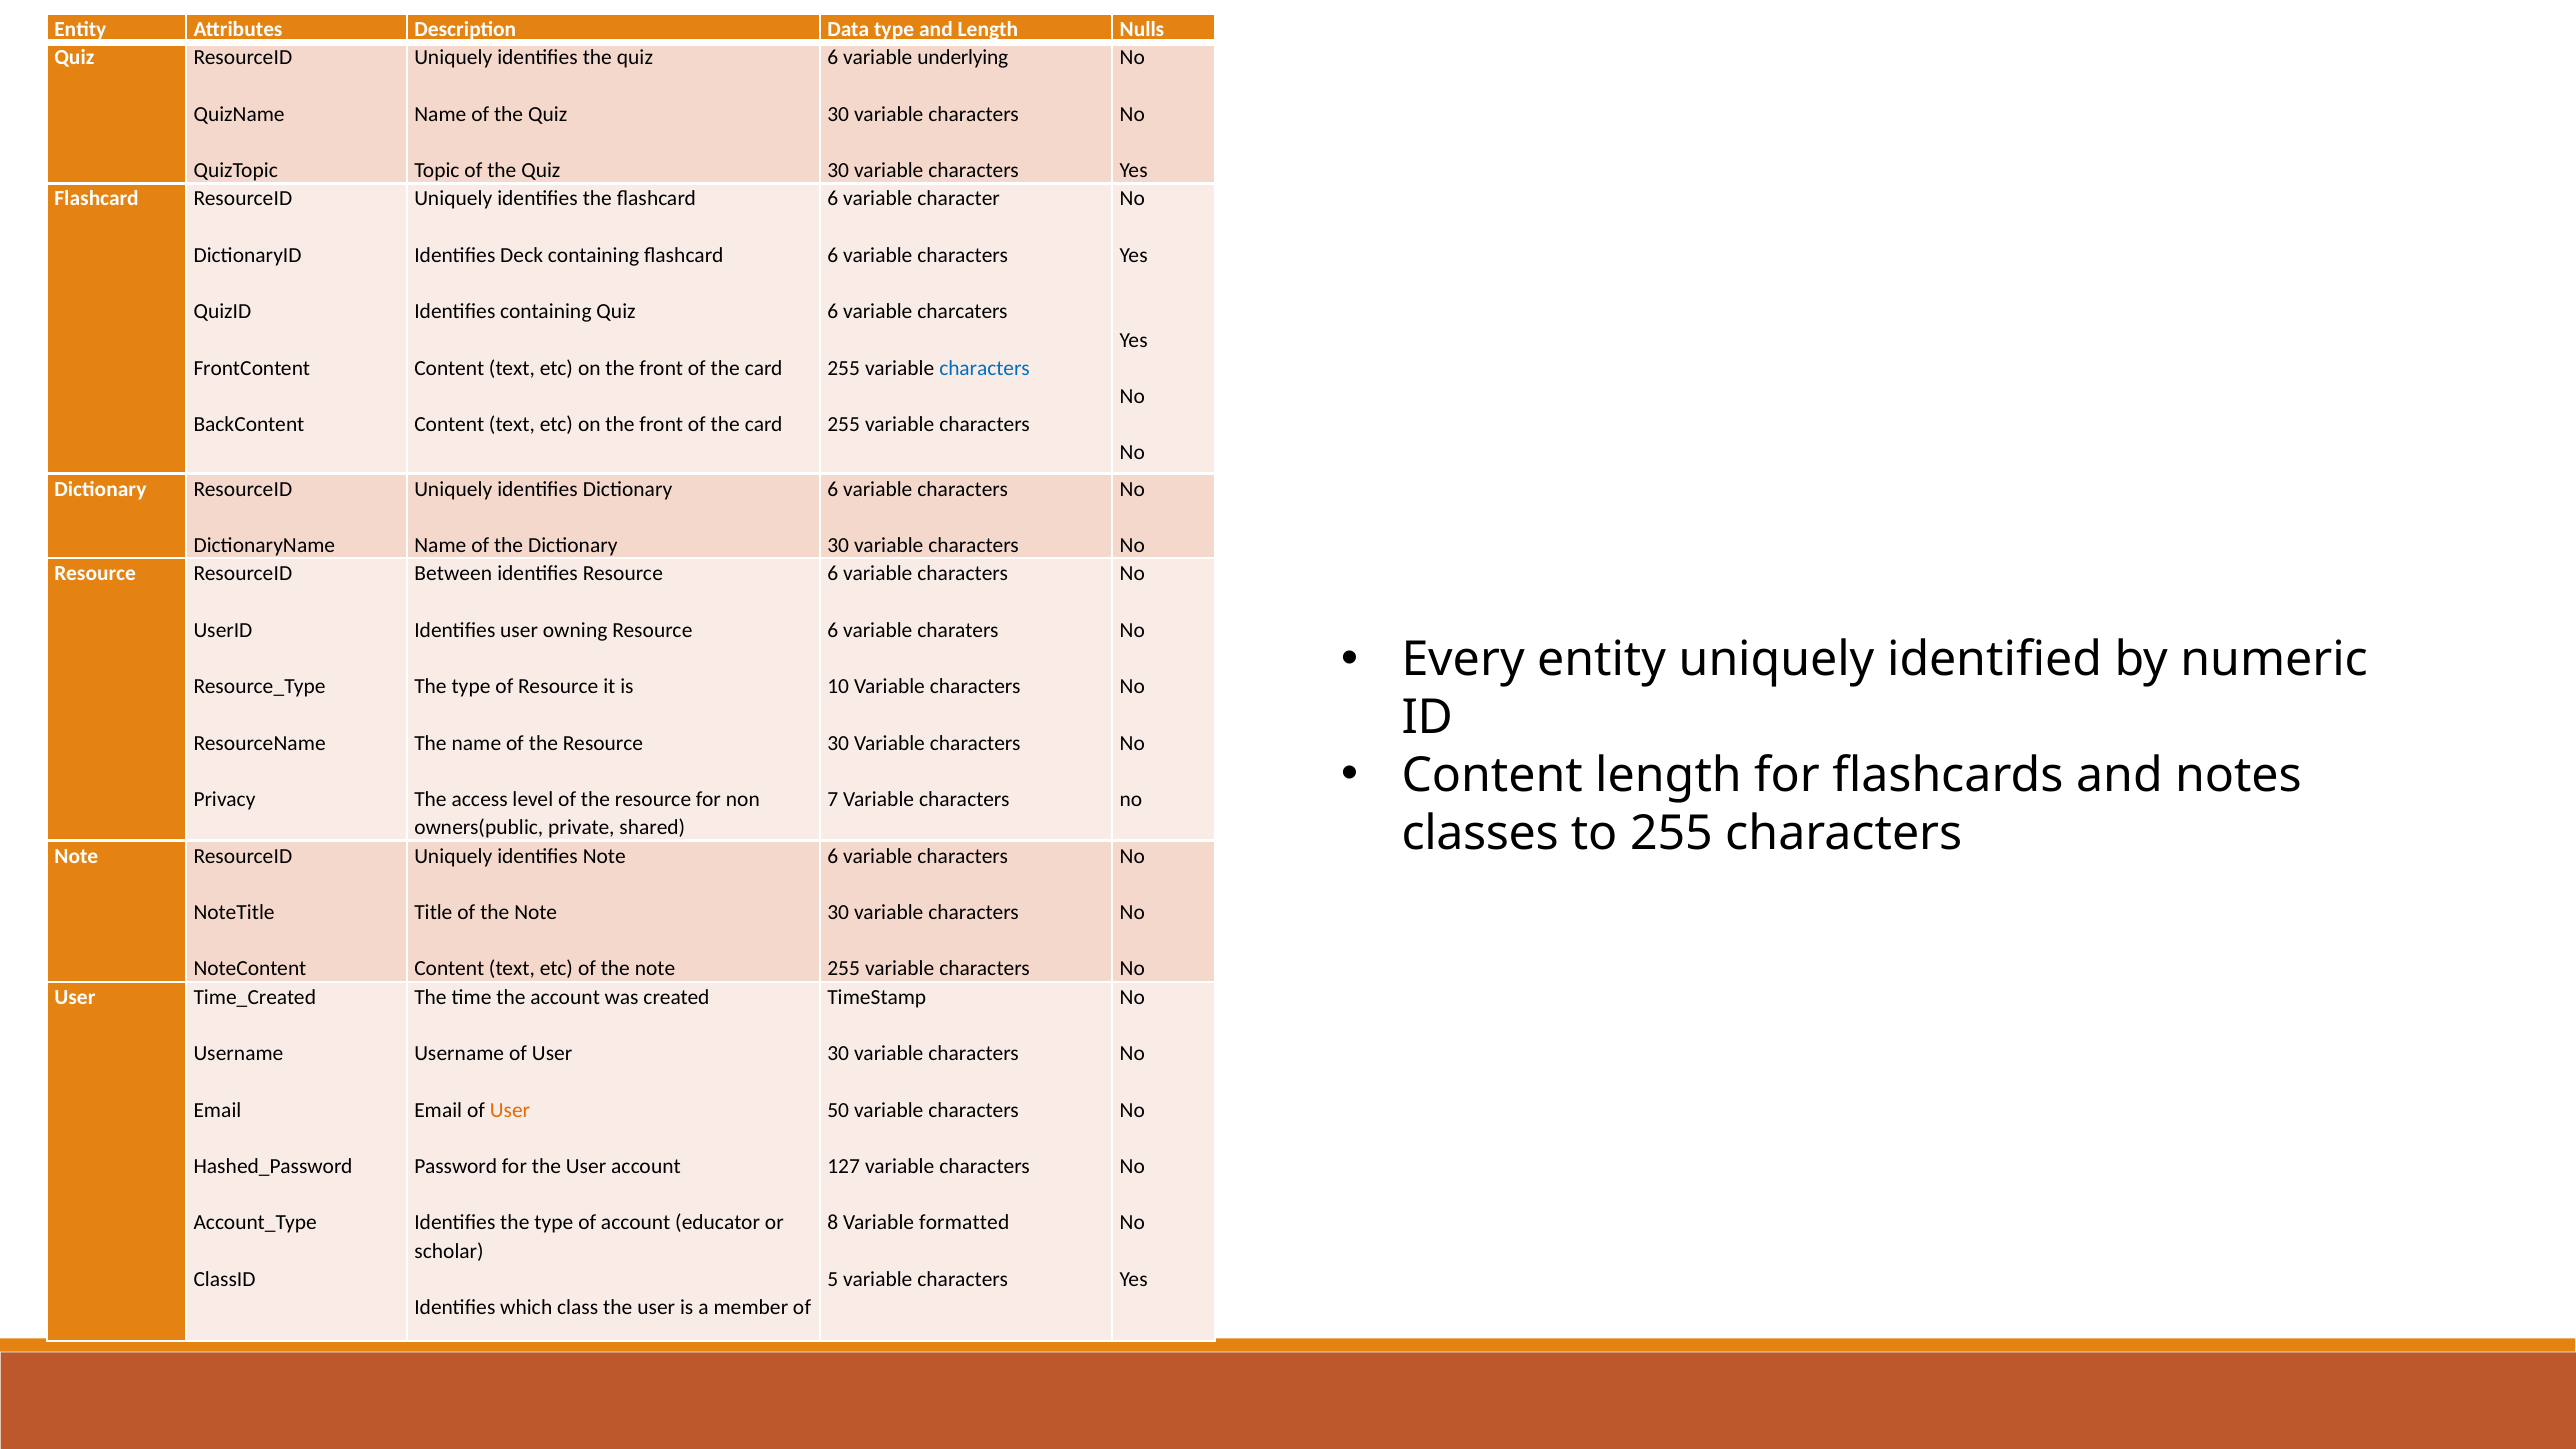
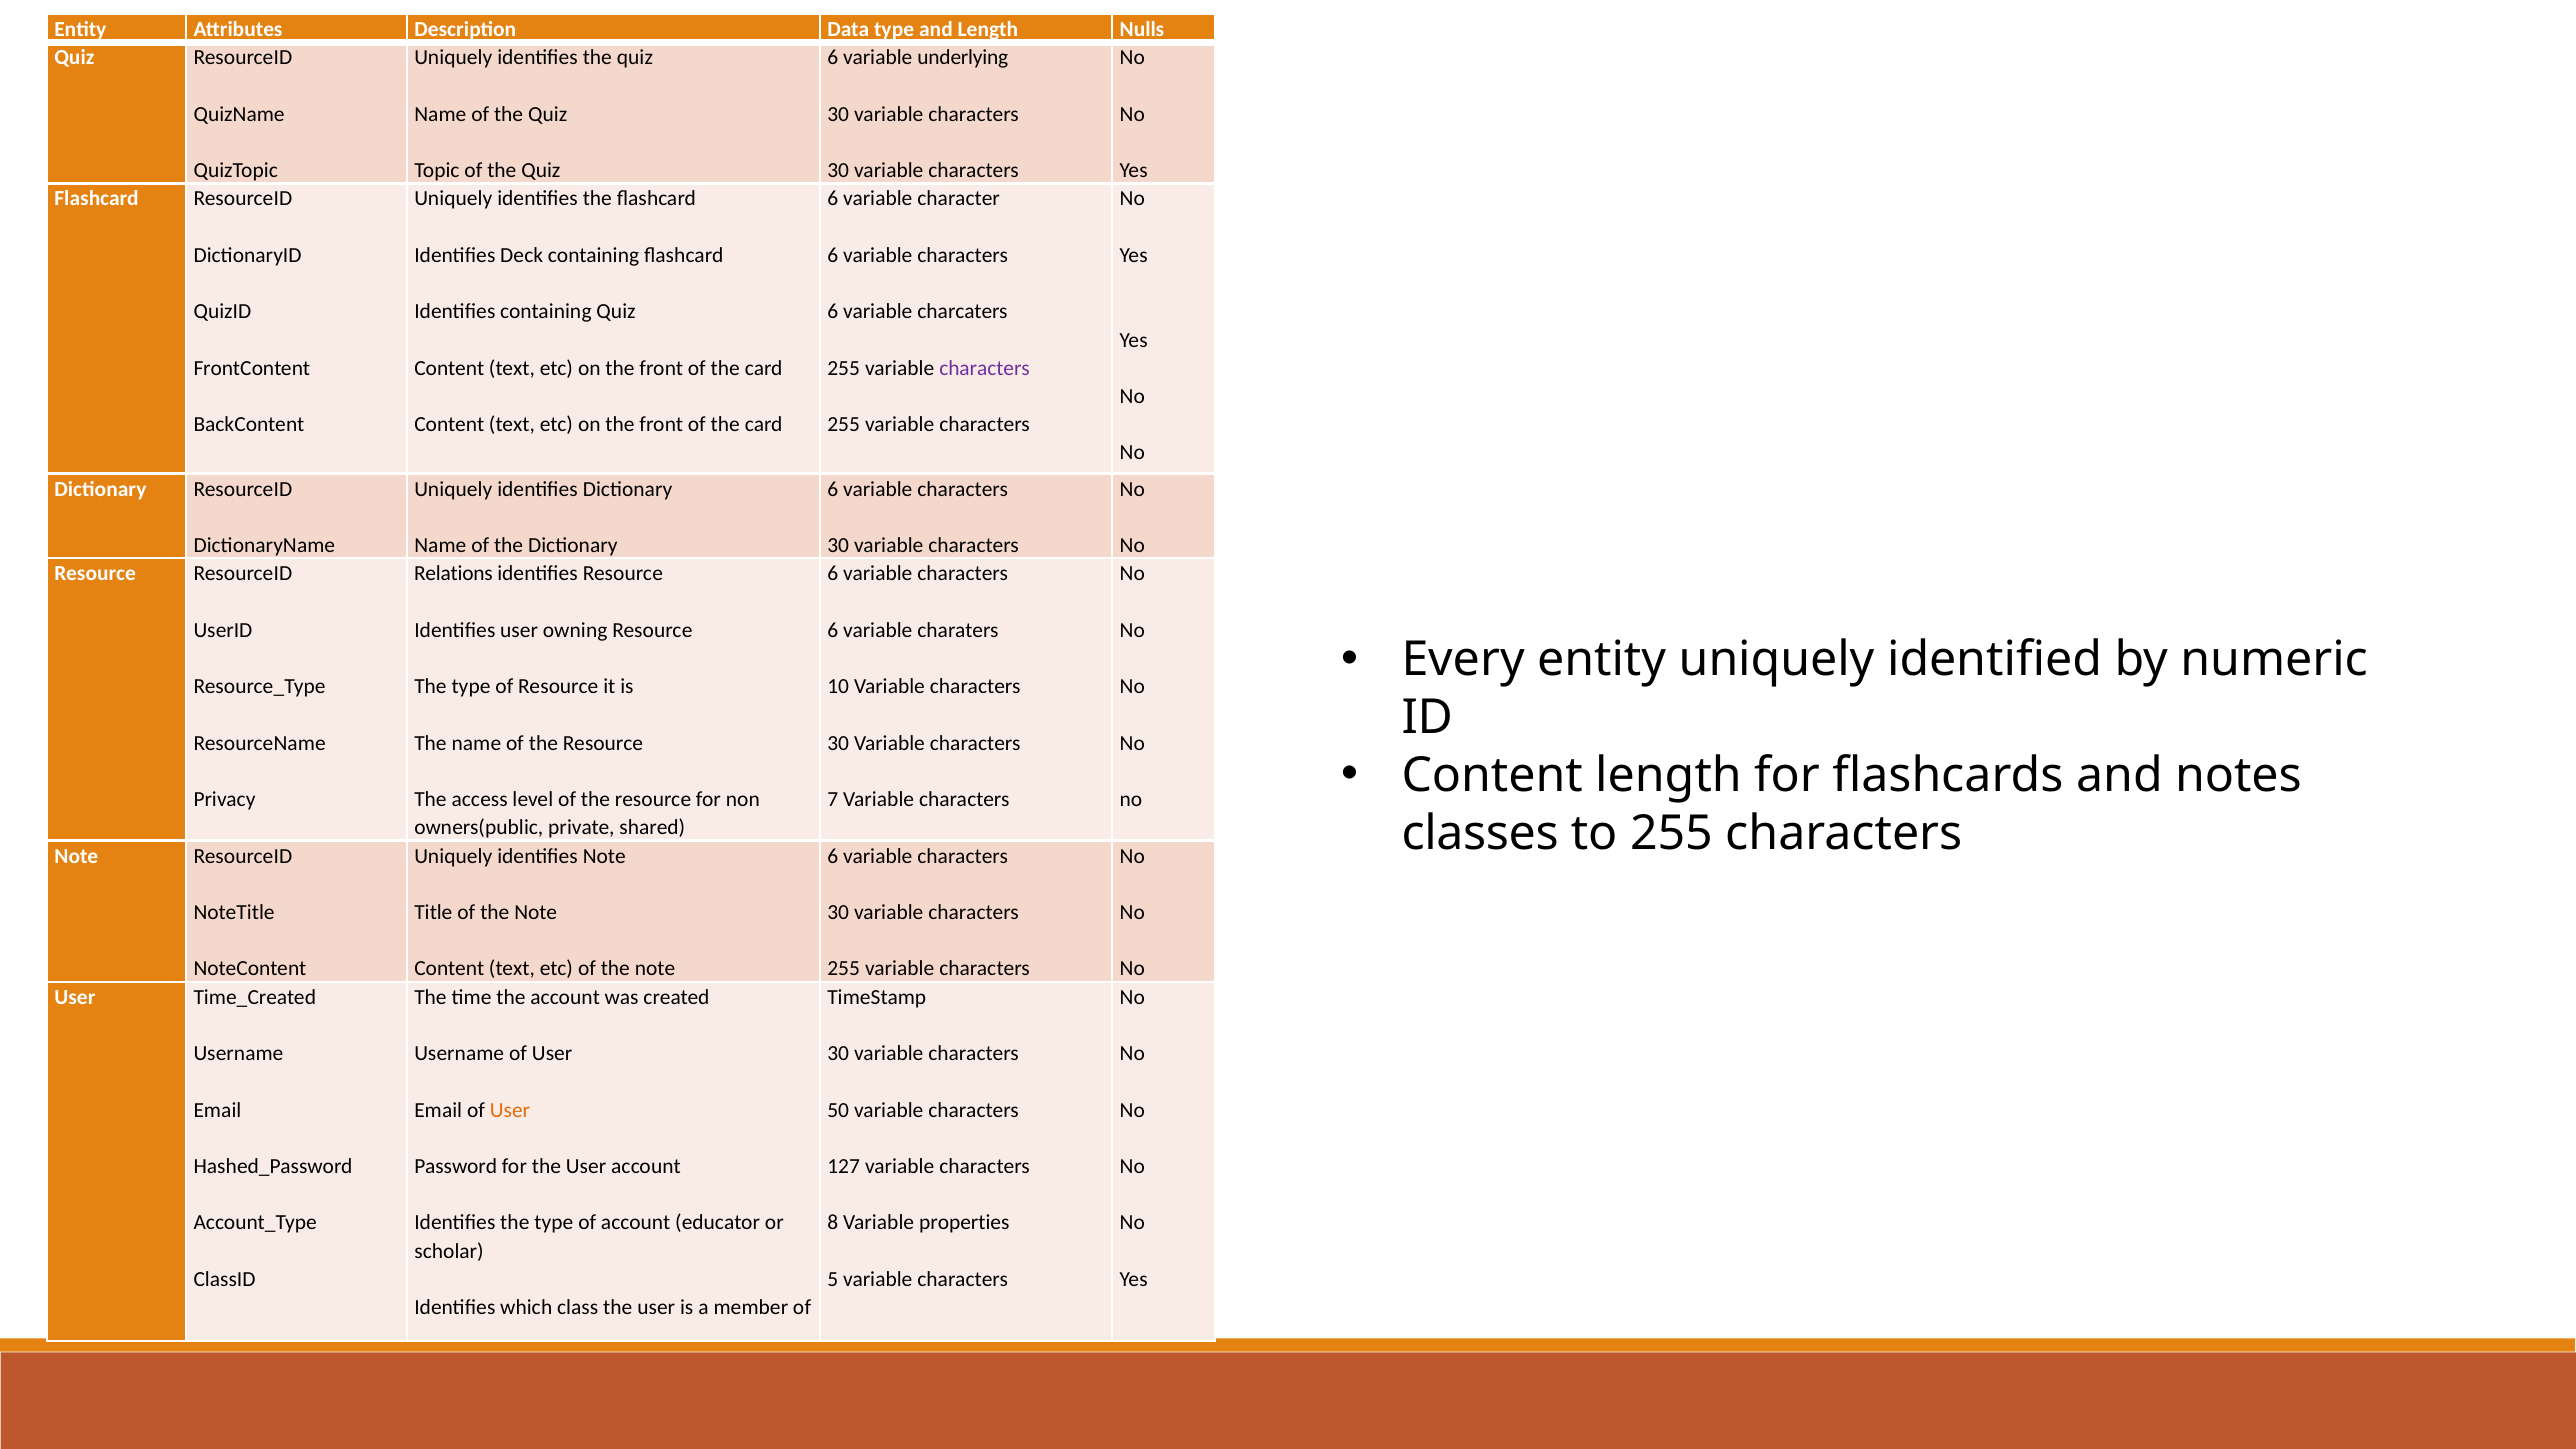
characters colour: blue -> purple (985, 368)
Between: Between -> Relations (453, 574)
formatted: formatted -> properties (964, 1223)
